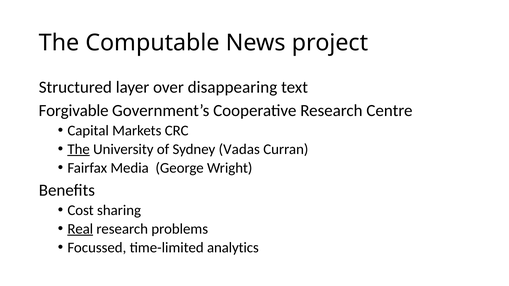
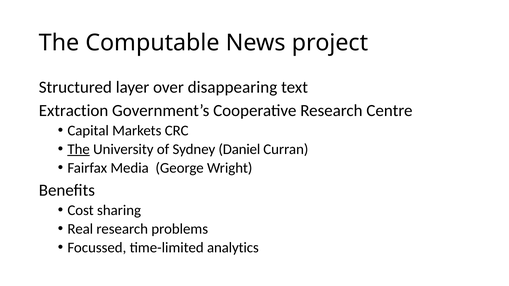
Forgivable: Forgivable -> Extraction (74, 111)
Vadas: Vadas -> Daniel (239, 149)
Real underline: present -> none (80, 229)
